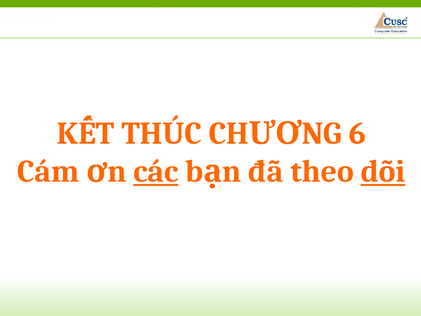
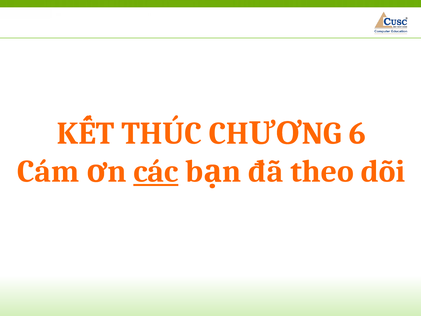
dõi underline: present -> none (383, 171)
